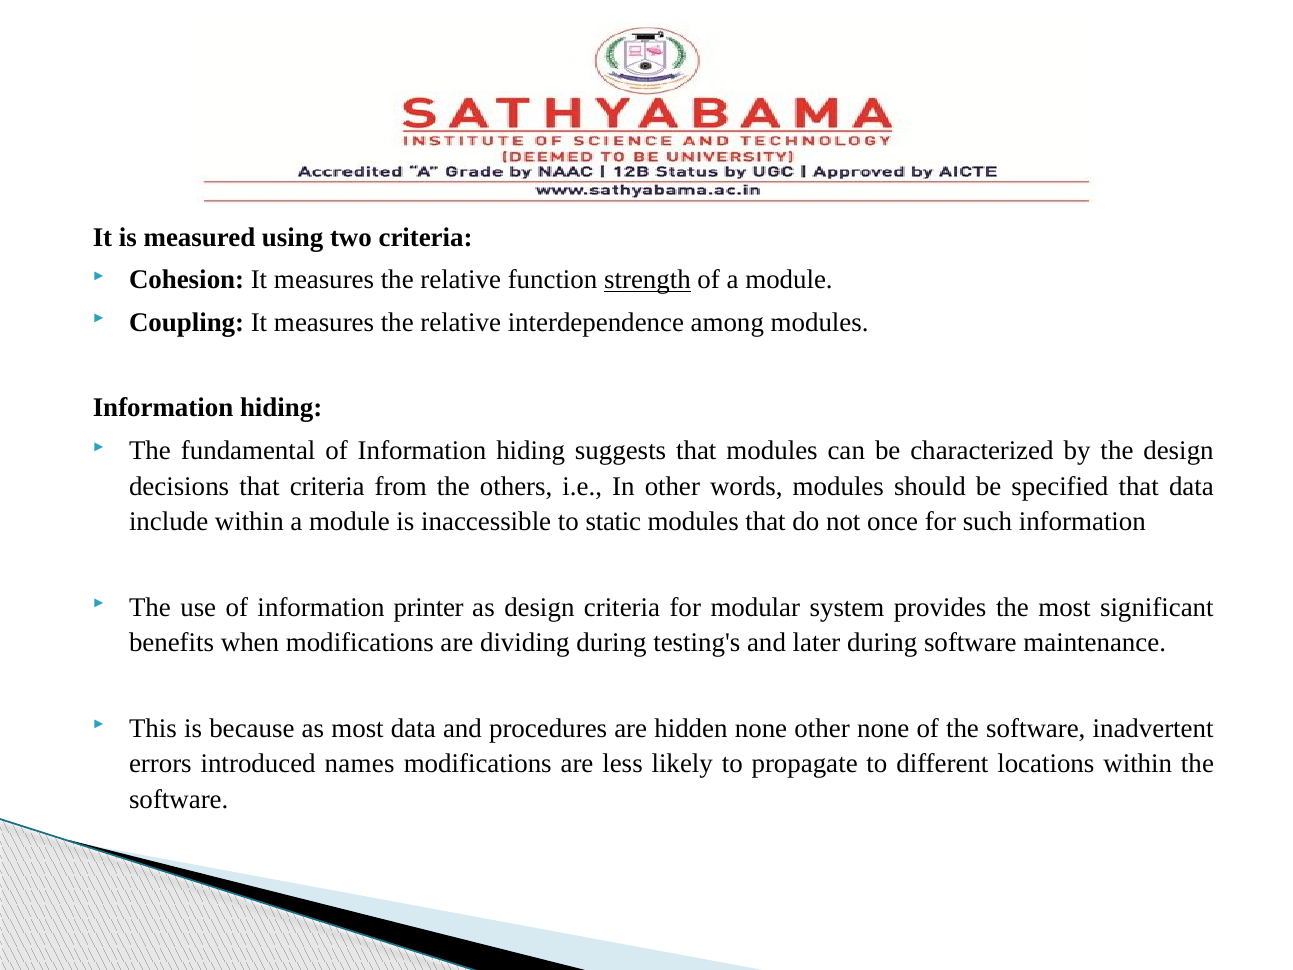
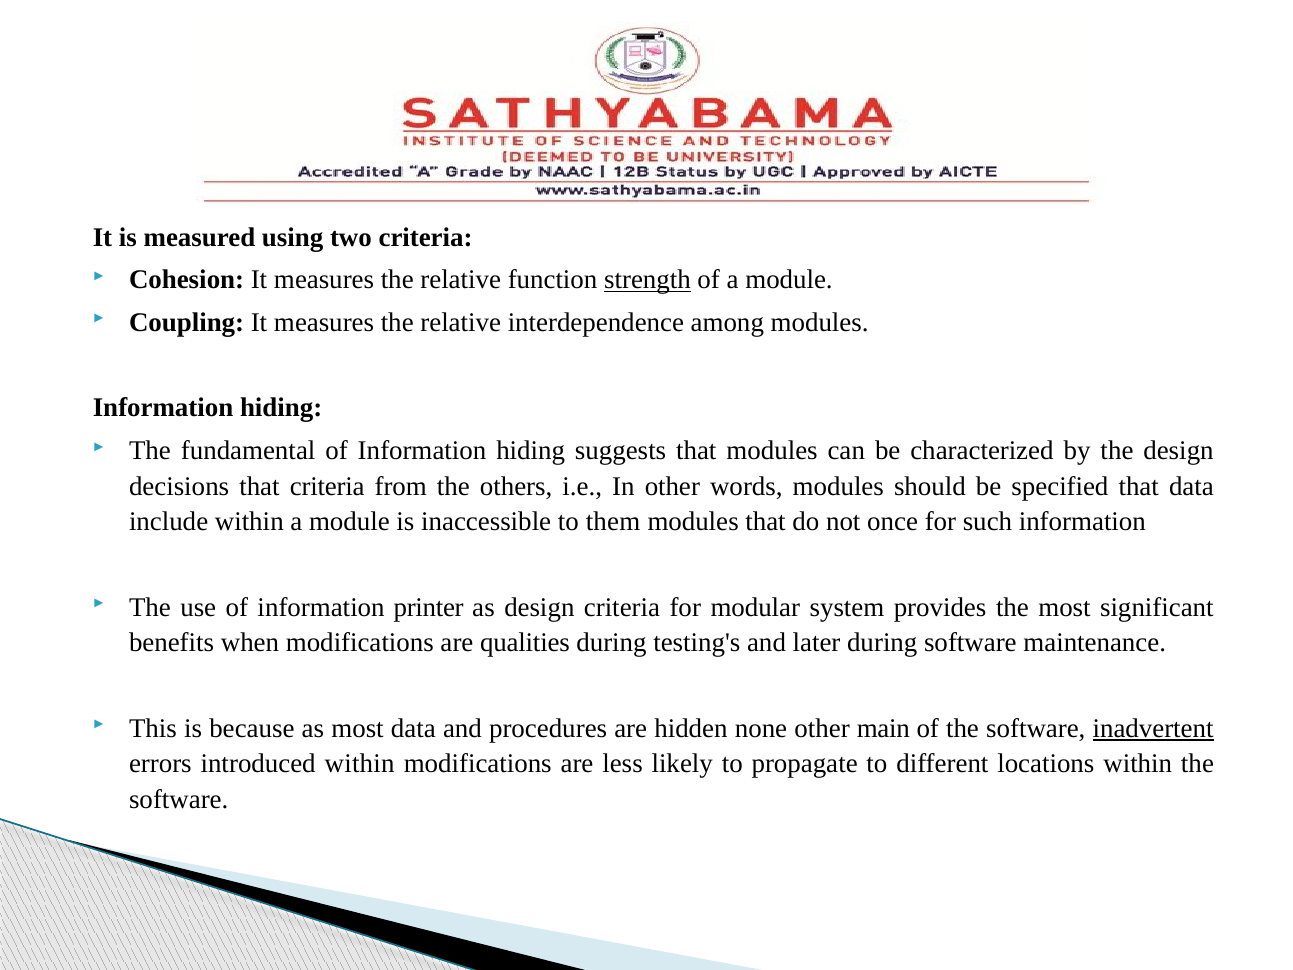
static: static -> them (613, 522)
dividing: dividing -> qualities (525, 643)
other none: none -> main (883, 728)
inadvertent underline: none -> present (1153, 728)
introduced names: names -> within (360, 764)
